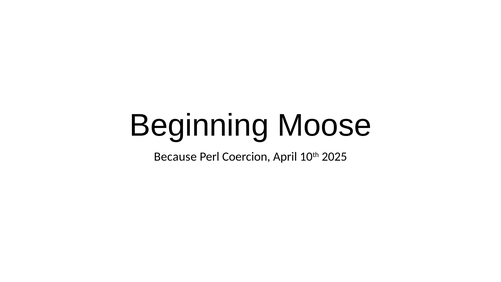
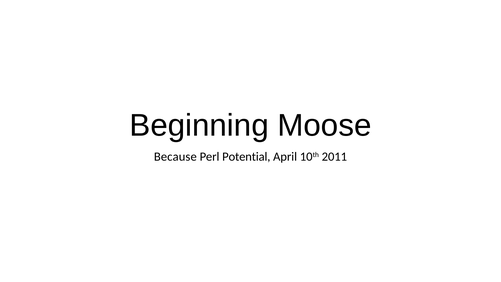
Coercion: Coercion -> Potential (246, 157)
2025: 2025 -> 2011 (334, 157)
